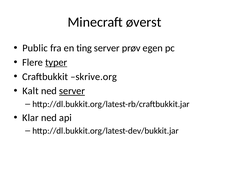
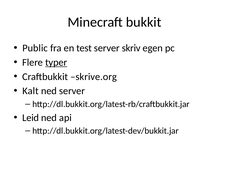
øverst: øverst -> bukkit (144, 22)
ting: ting -> test (84, 48)
prøv: prøv -> skriv (131, 48)
server underline: present -> none (72, 91)
Klar: Klar -> Leid (31, 118)
